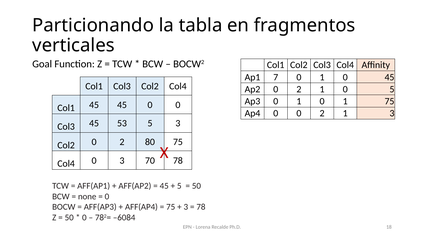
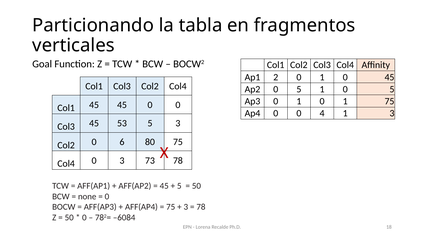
7: 7 -> 2 (276, 77)
Ap2 0 2: 2 -> 5 (299, 89)
0 0 2: 2 -> 4 (322, 114)
Col2 0 2: 2 -> 6 (122, 142)
70: 70 -> 73 (150, 161)
